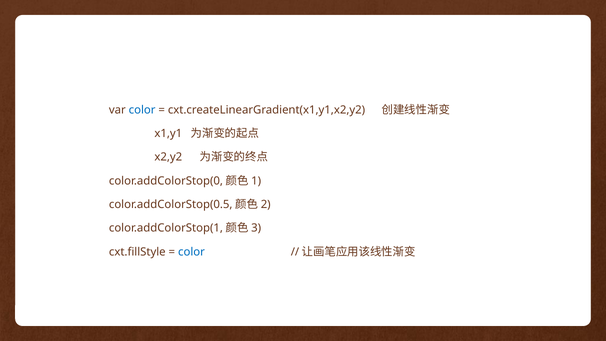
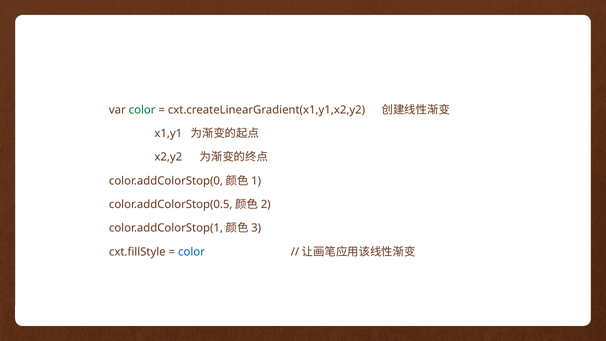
color colour: blue -> green (142, 110)
